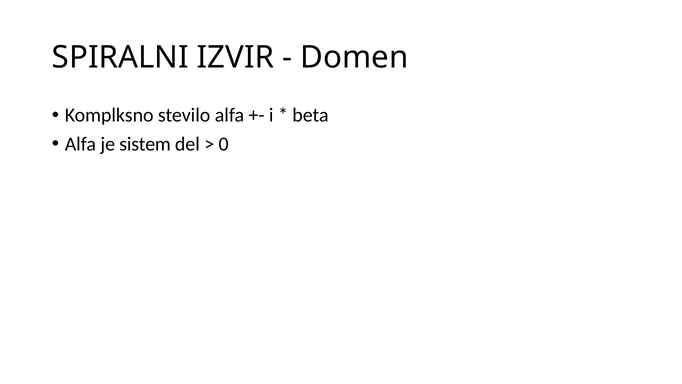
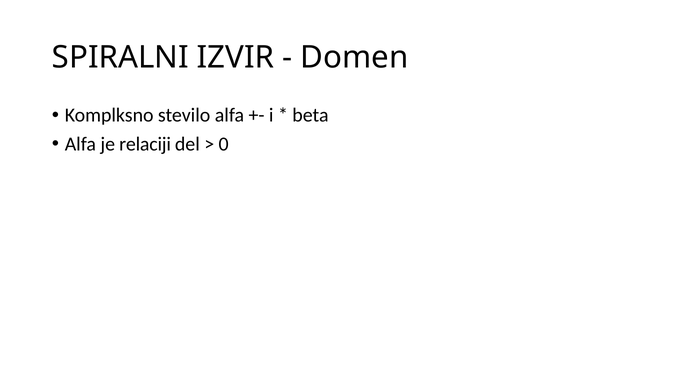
sistem: sistem -> relaciji (145, 144)
